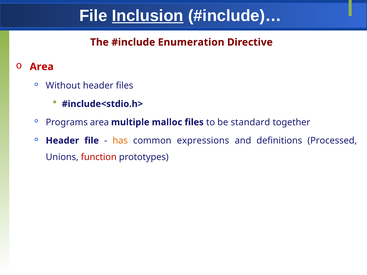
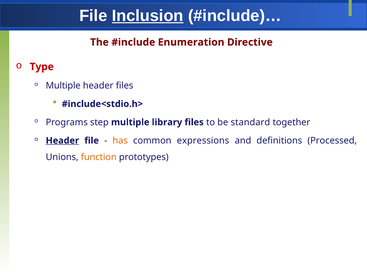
Area: Area -> Type (42, 67)
Without: Without -> Multiple (63, 86)
Programs area: area -> step (99, 122)
malloc: malloc -> library (167, 122)
Header underline: none -> present (62, 141)
function colour: red -> orange (99, 157)
